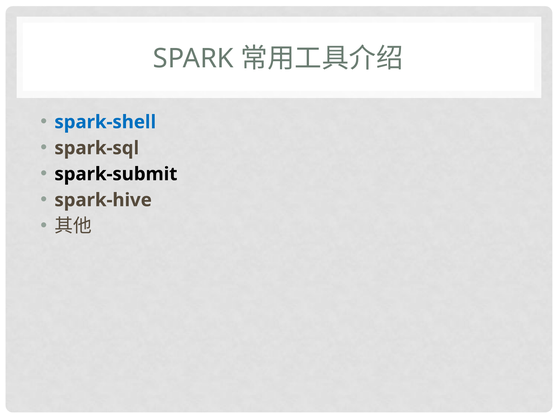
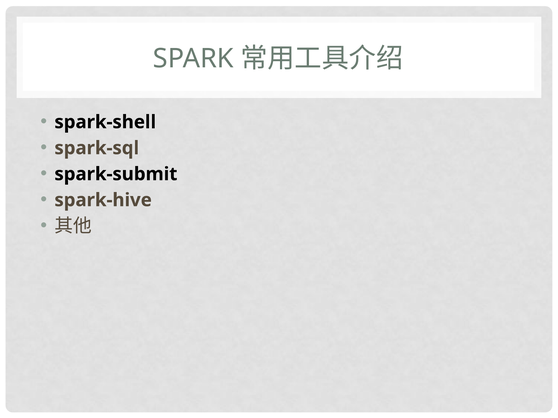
spark-shell colour: blue -> black (105, 122)
